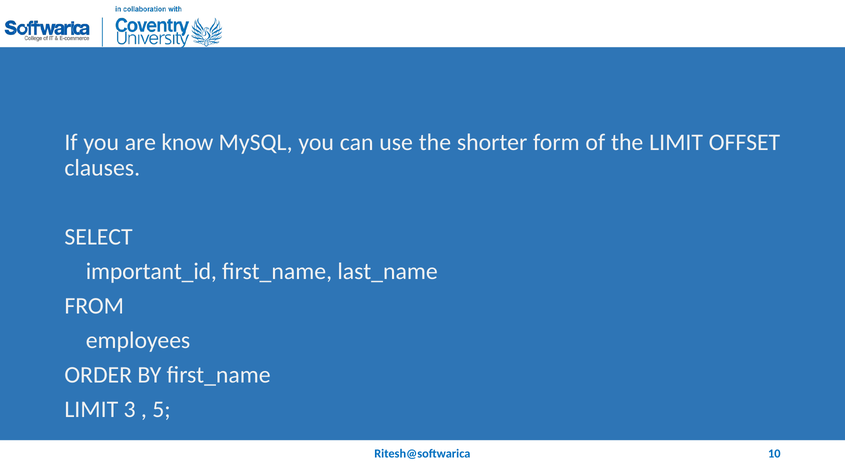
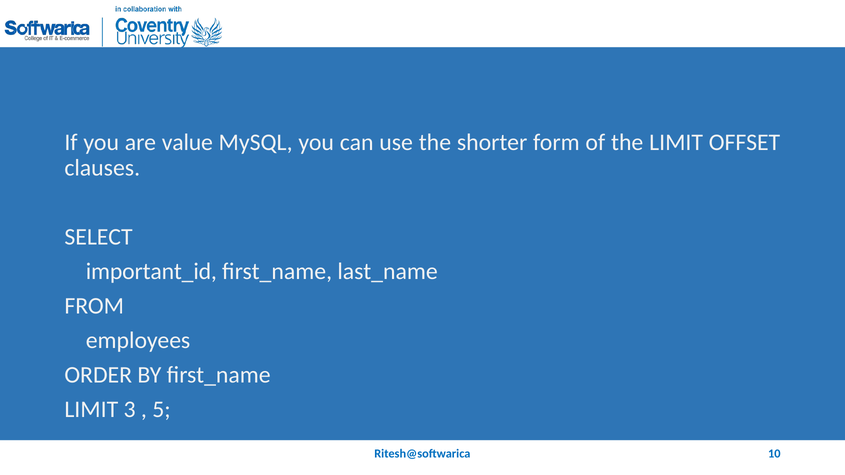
know: know -> value (187, 142)
